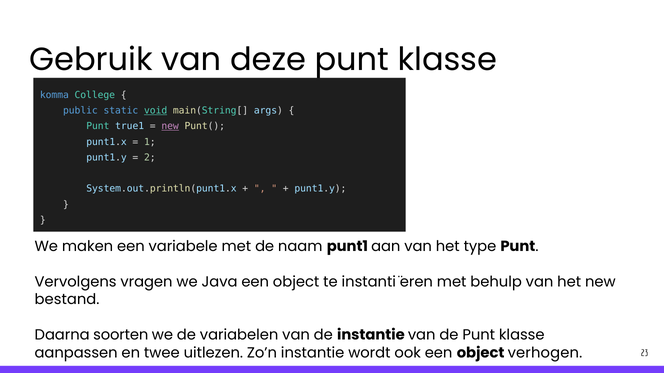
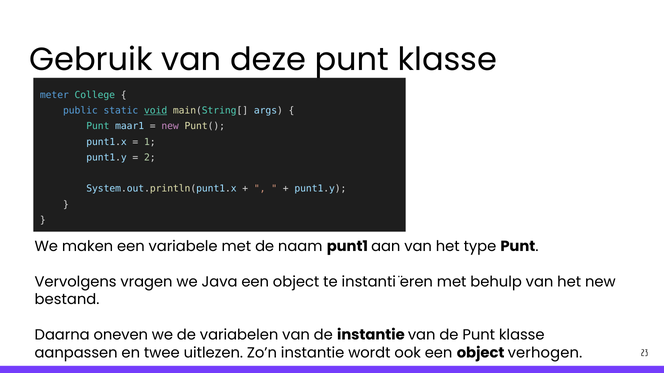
komma: komma -> meter (54, 95)
true1: true1 -> maar1 (130, 126)
new underline: present -> none (170, 126)
soorten: soorten -> oneven (121, 335)
